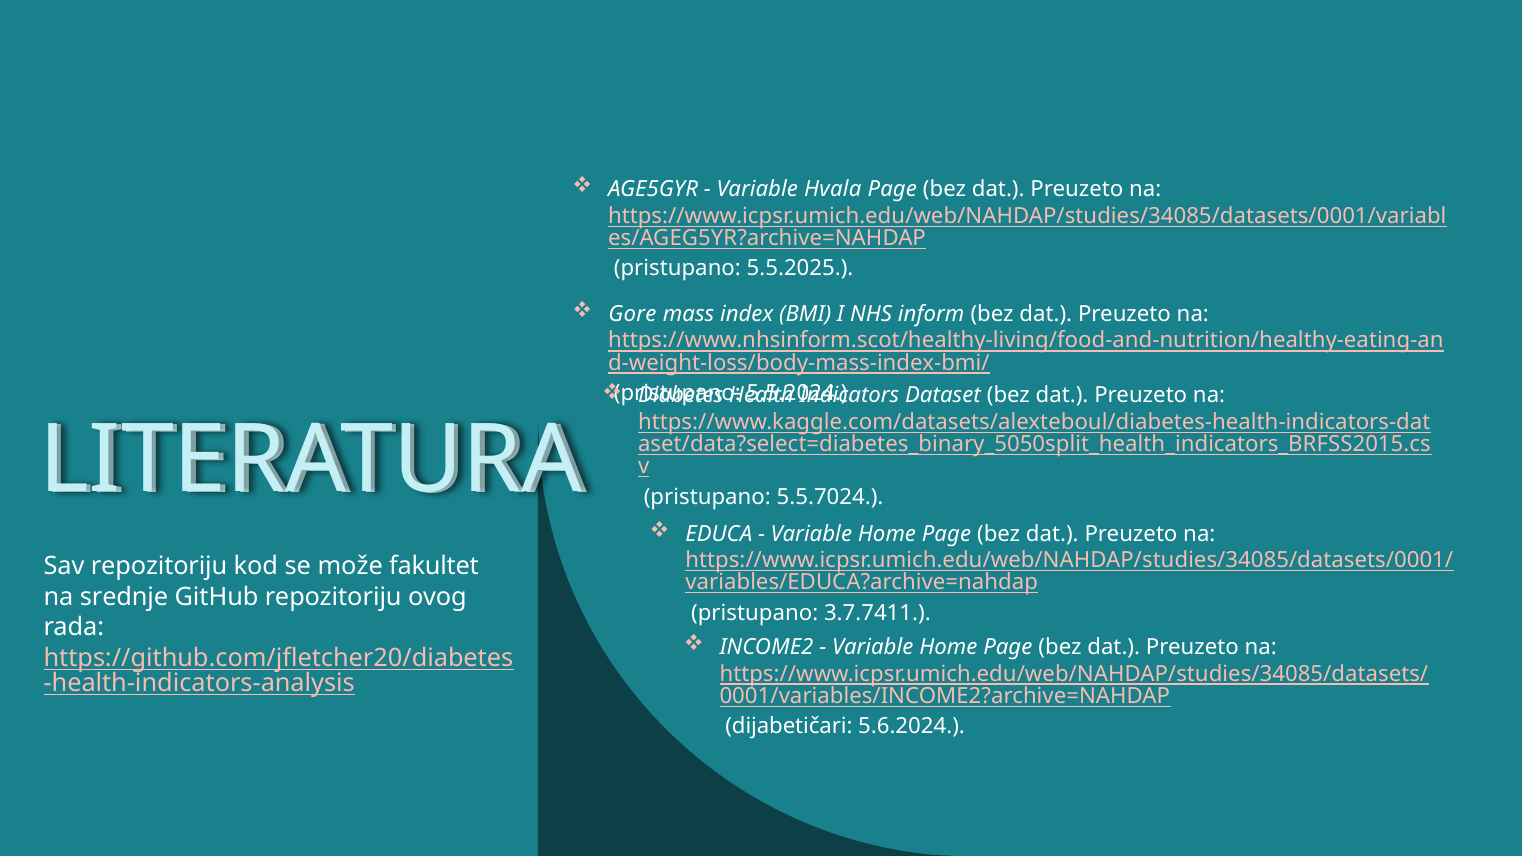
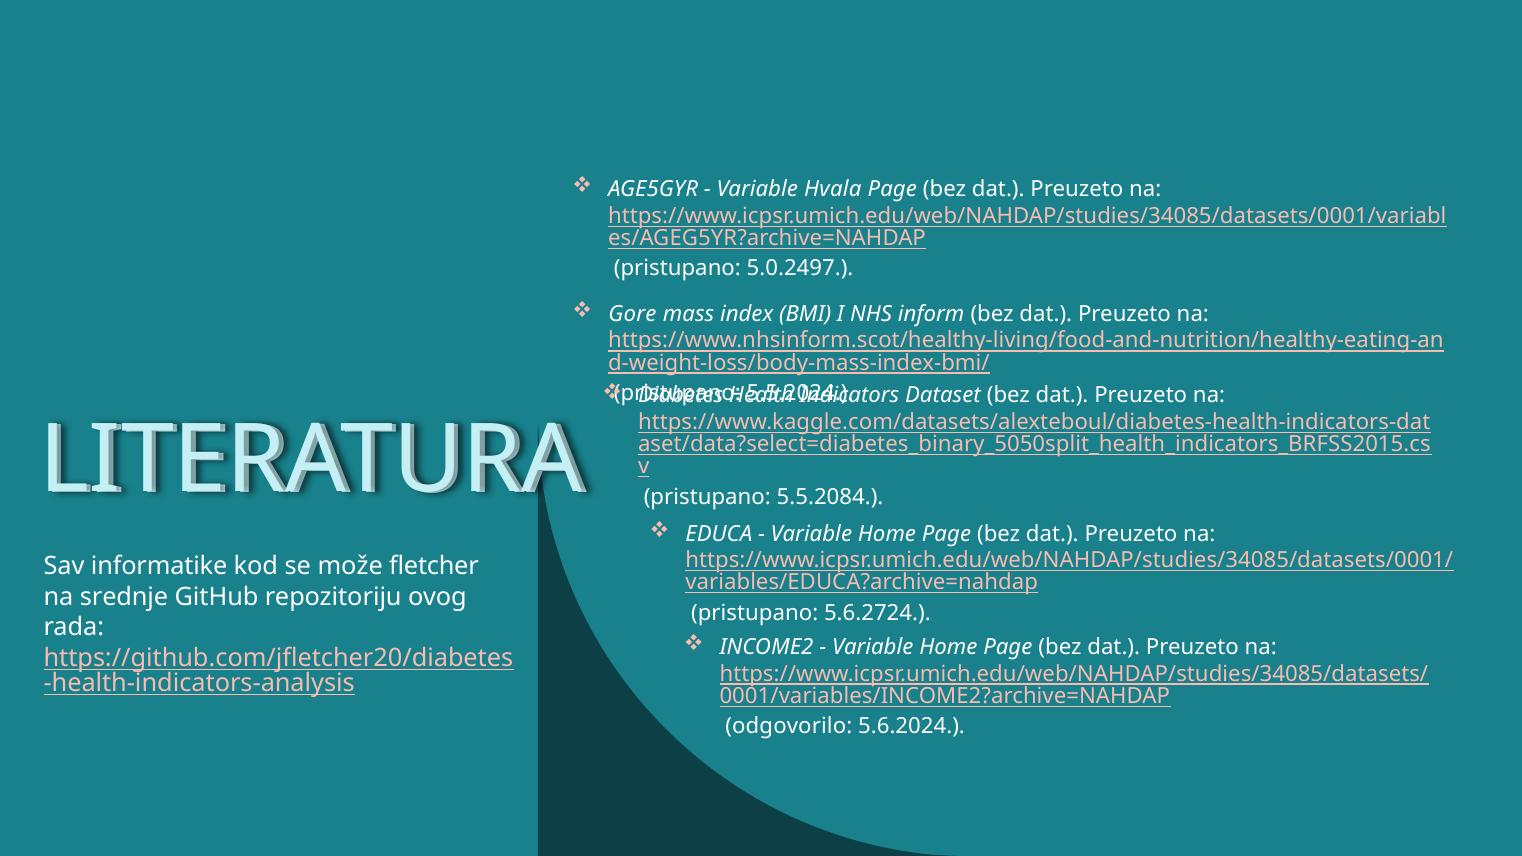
5.5.2025: 5.5.2025 -> 5.0.2497 (800, 268)
5.5.7024: 5.5.7024 -> 5.5.2084 (830, 497)
Sav repozitoriju: repozitoriju -> informatike (159, 567)
fakultet: fakultet -> fletcher (434, 567)
3.7.7411: 3.7.7411 -> 5.6.2724 (877, 613)
dijabetičari: dijabetičari -> odgovorilo (789, 726)
